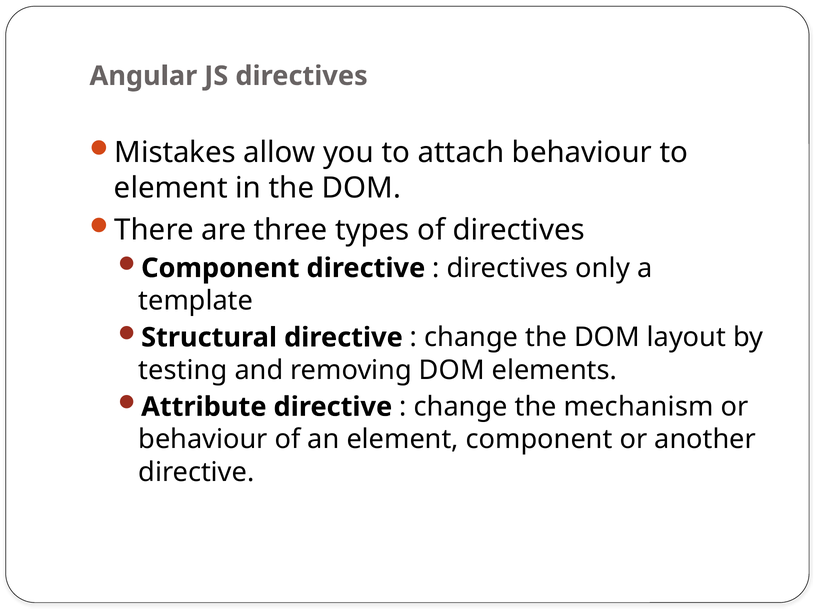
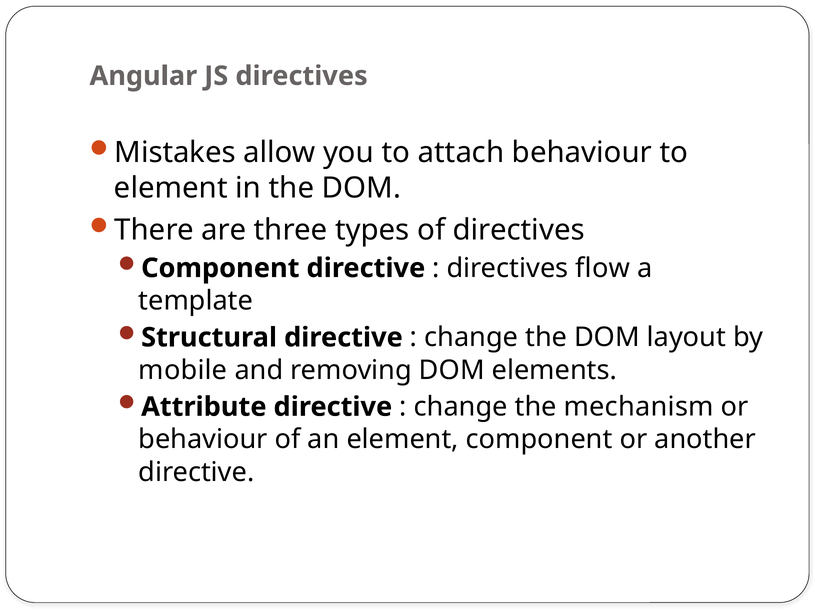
only: only -> flow (603, 268)
testing: testing -> mobile (183, 370)
